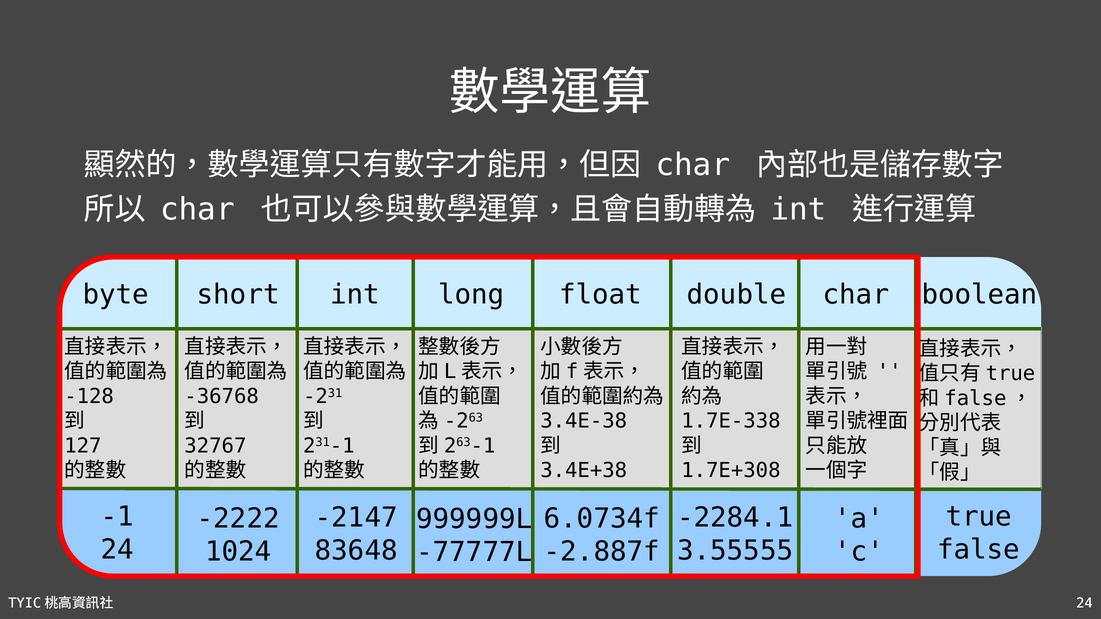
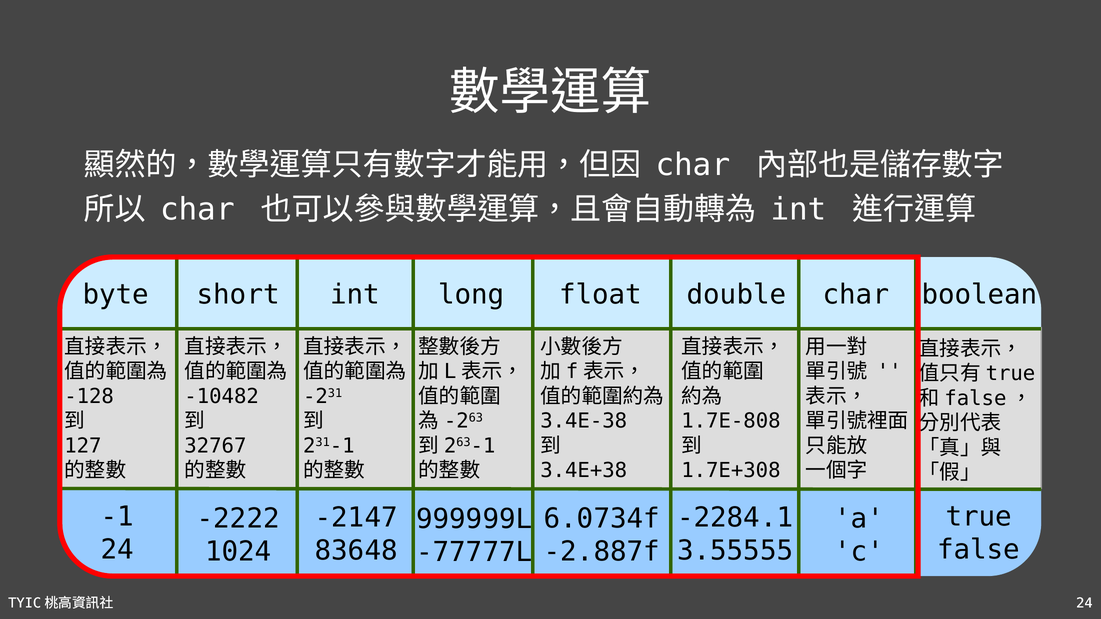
-36768: -36768 -> -10482 (222, 397)
1.7E-338: 1.7E-338 -> 1.7E-808 (731, 421)
